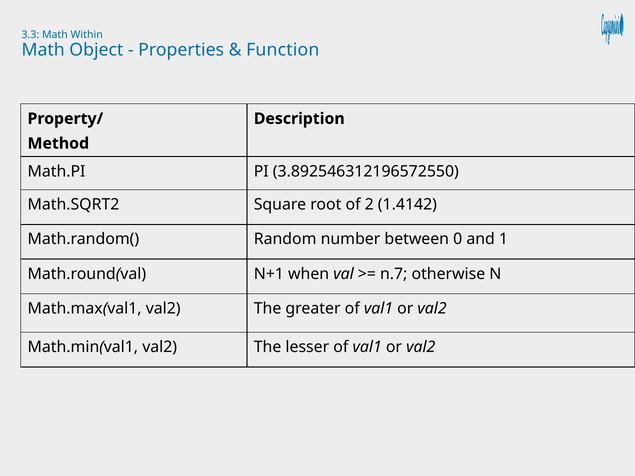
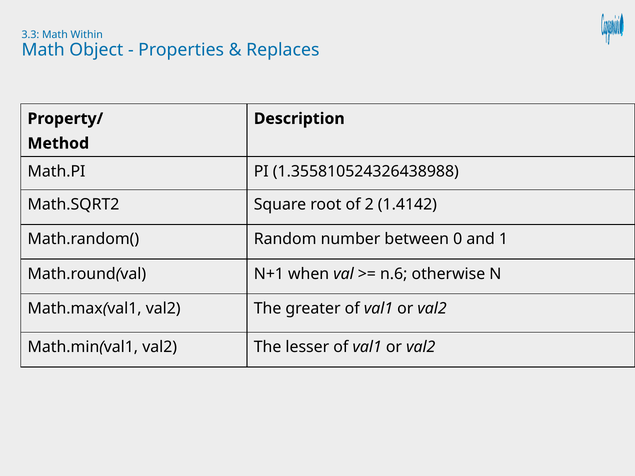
Function: Function -> Replaces (283, 50)
3.892546312196572550: 3.892546312196572550 -> 1.355810524326438988 (366, 171)
n.7: n.7 -> n.6 (394, 274)
